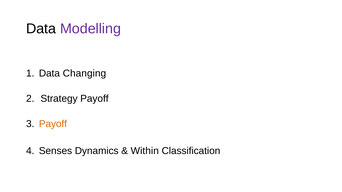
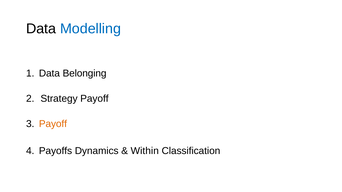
Modelling colour: purple -> blue (91, 29)
Changing: Changing -> Belonging (85, 73)
Senses: Senses -> Payoffs (55, 151)
